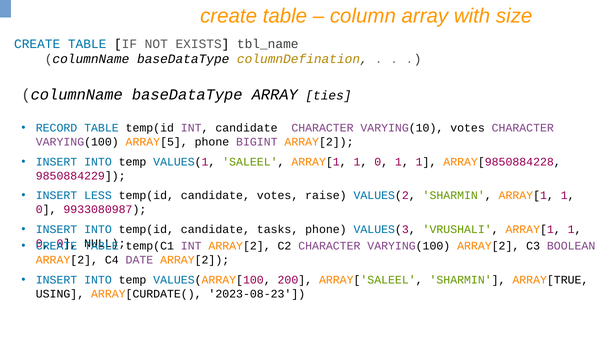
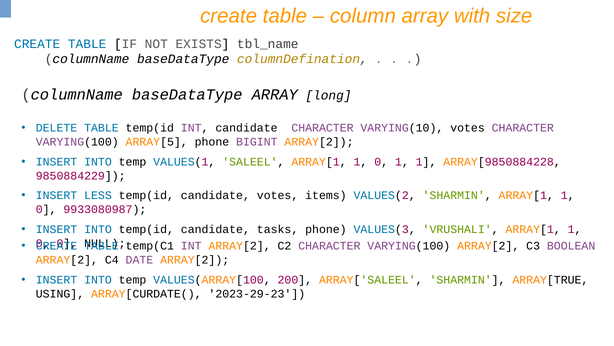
ties: ties -> long (328, 95)
RECORD: RECORD -> DELETE (57, 128)
raise: raise -> items (326, 195)
2023-08-23: 2023-08-23 -> 2023-29-23 (257, 293)
